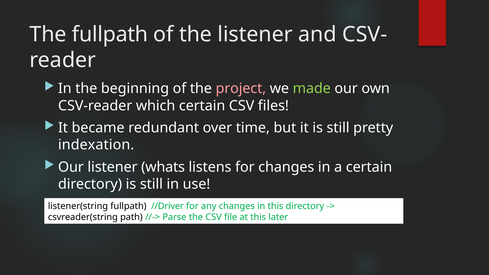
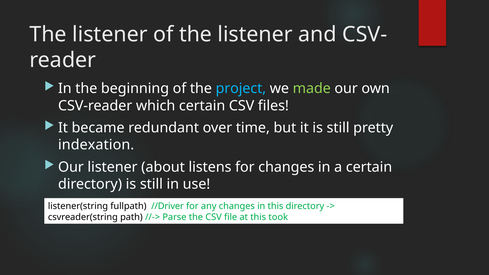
fullpath: fullpath -> listener (110, 34)
project colour: pink -> light blue (241, 89)
whats: whats -> about (163, 167)
later: later -> took (278, 217)
